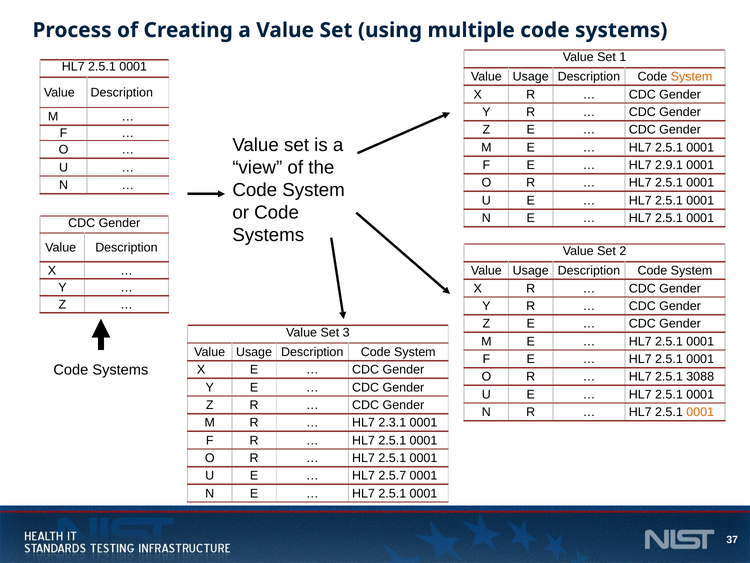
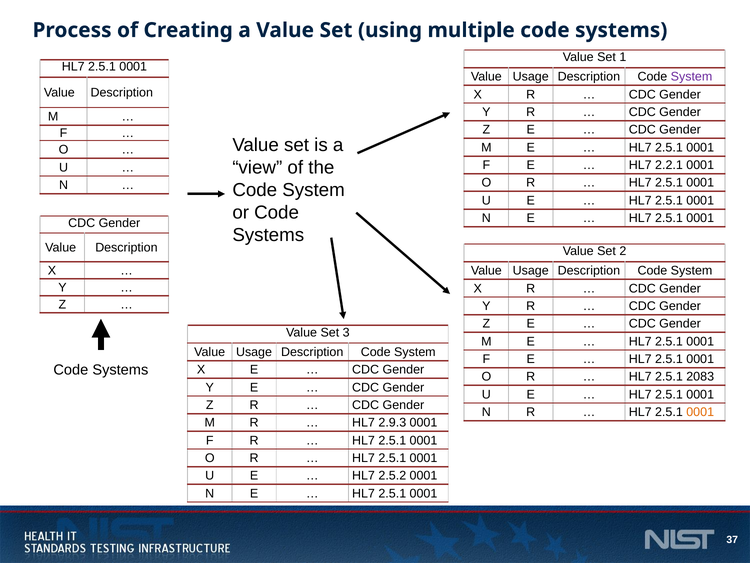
System colour: orange -> purple (692, 77)
2.9.1: 2.9.1 -> 2.2.1 (669, 165)
3088: 3088 -> 2083 (700, 376)
2.3.1: 2.3.1 -> 2.9.3 (392, 422)
2.5.7: 2.5.7 -> 2.5.2 (392, 475)
